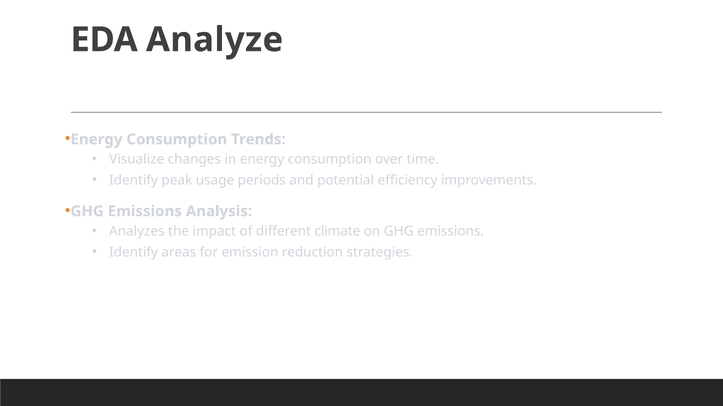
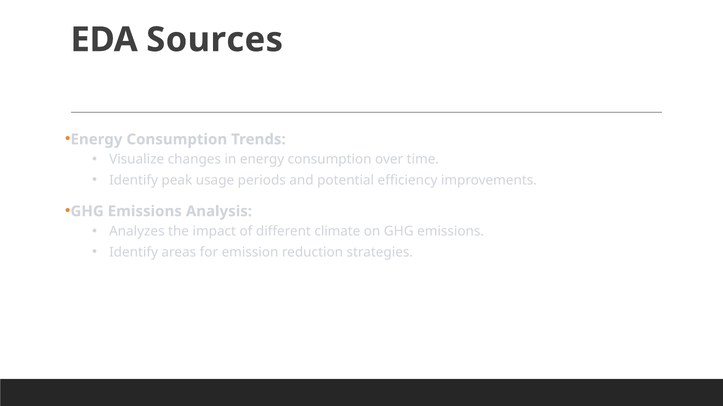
Analyze: Analyze -> Sources (215, 40)
